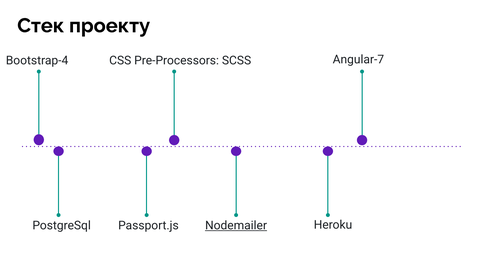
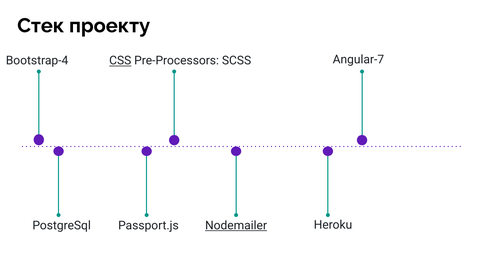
CSS underline: none -> present (120, 61)
